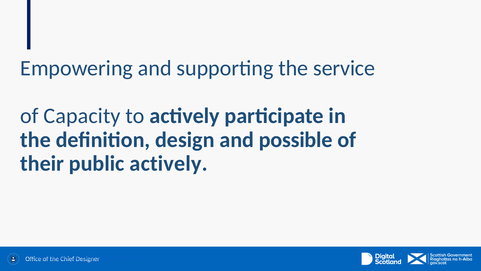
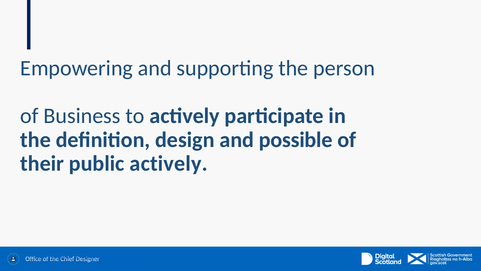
service: service -> person (344, 68)
Capacity: Capacity -> Business (82, 116)
